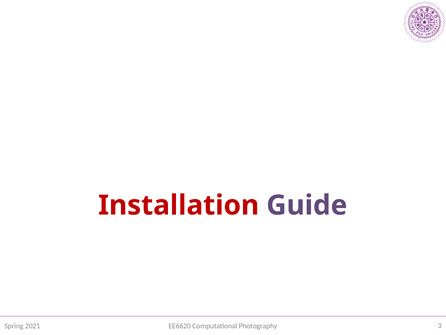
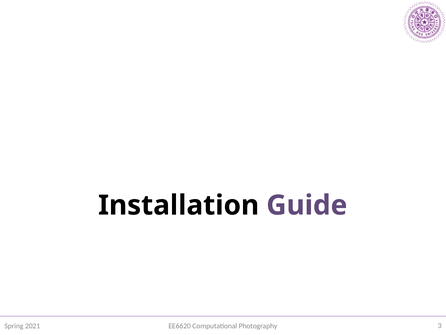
Installation colour: red -> black (179, 205)
